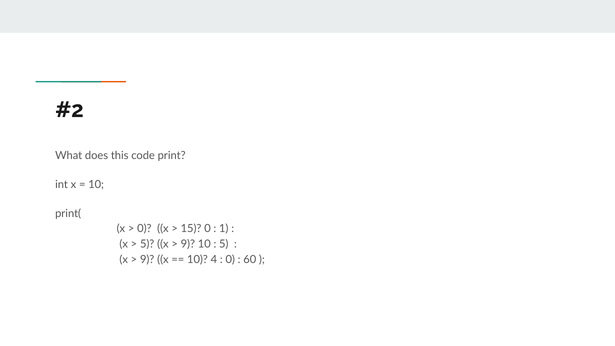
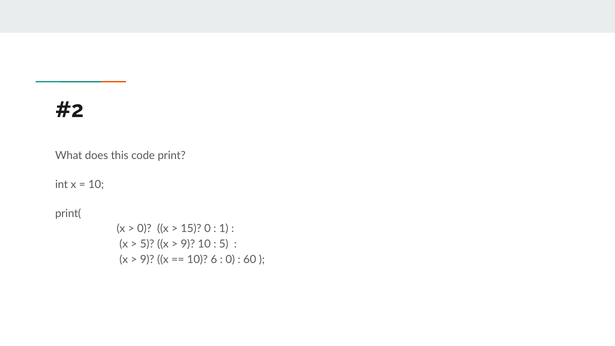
4: 4 -> 6 (214, 259)
